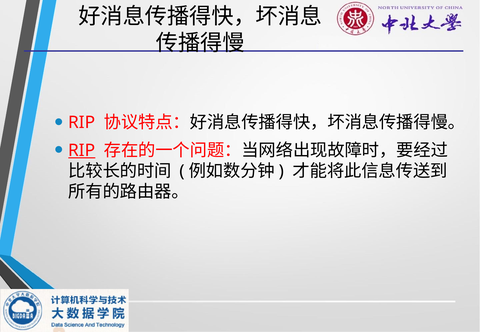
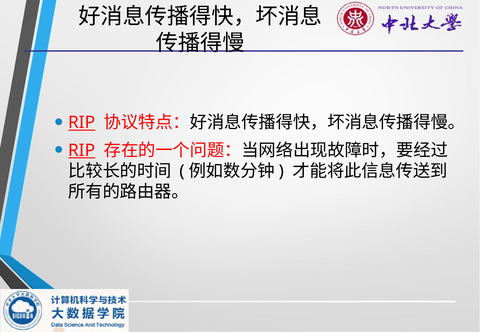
RIP underline: none -> present (82, 123)
